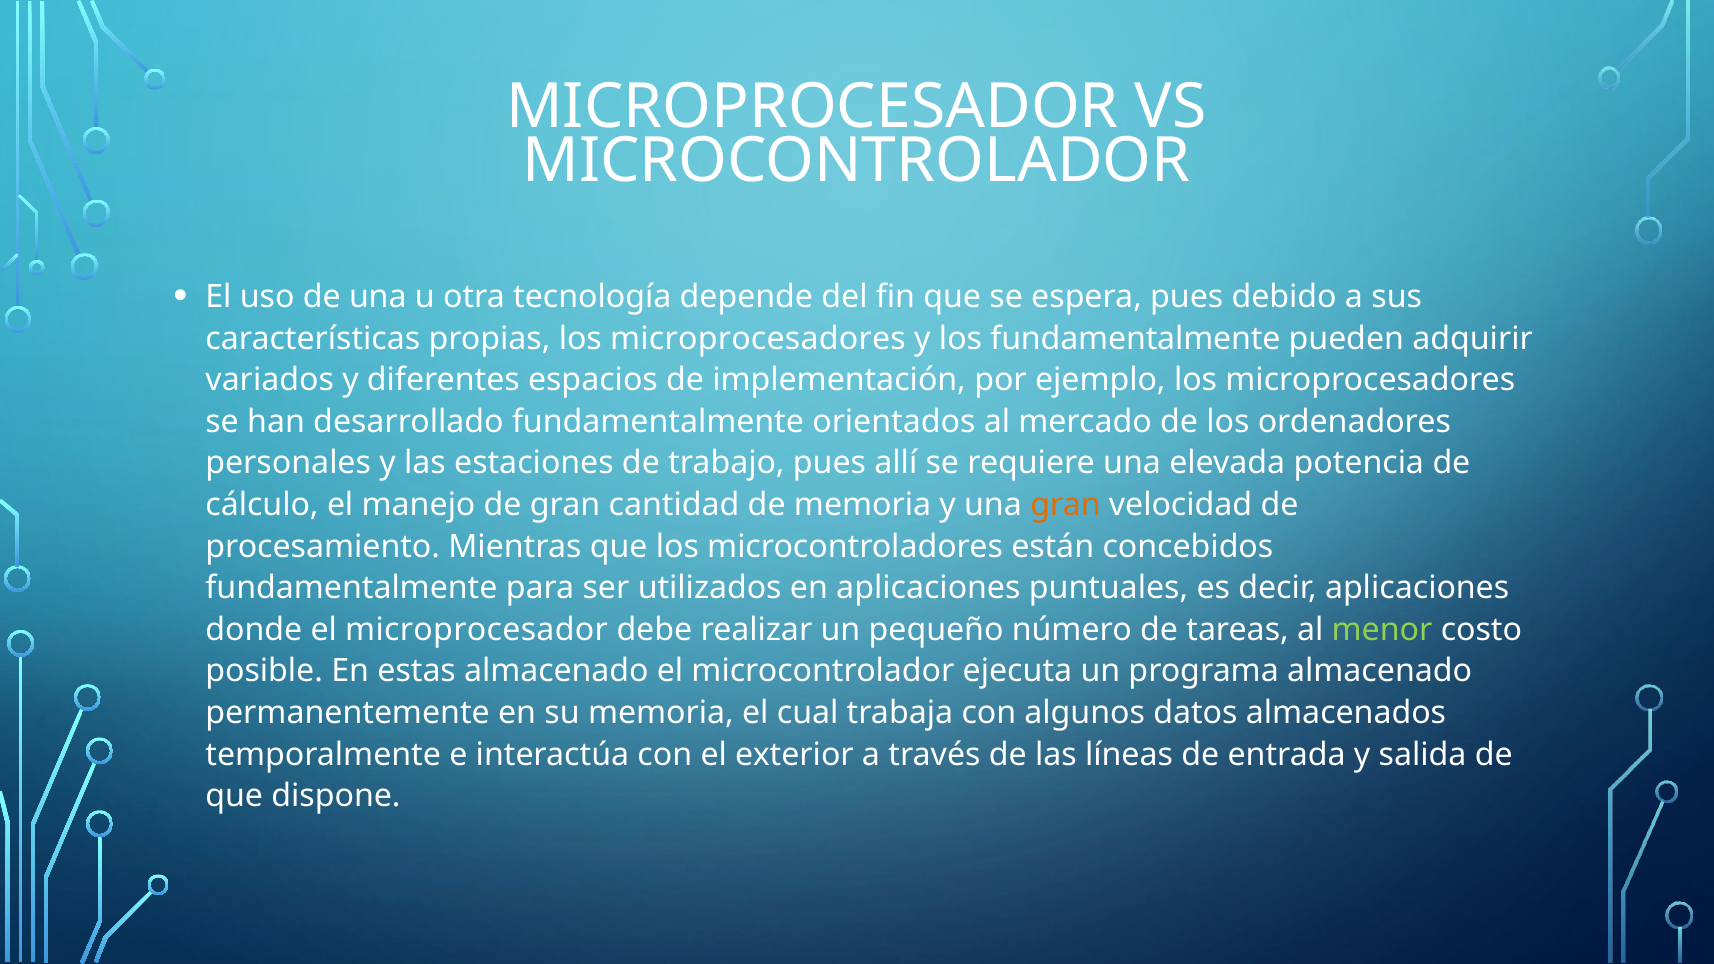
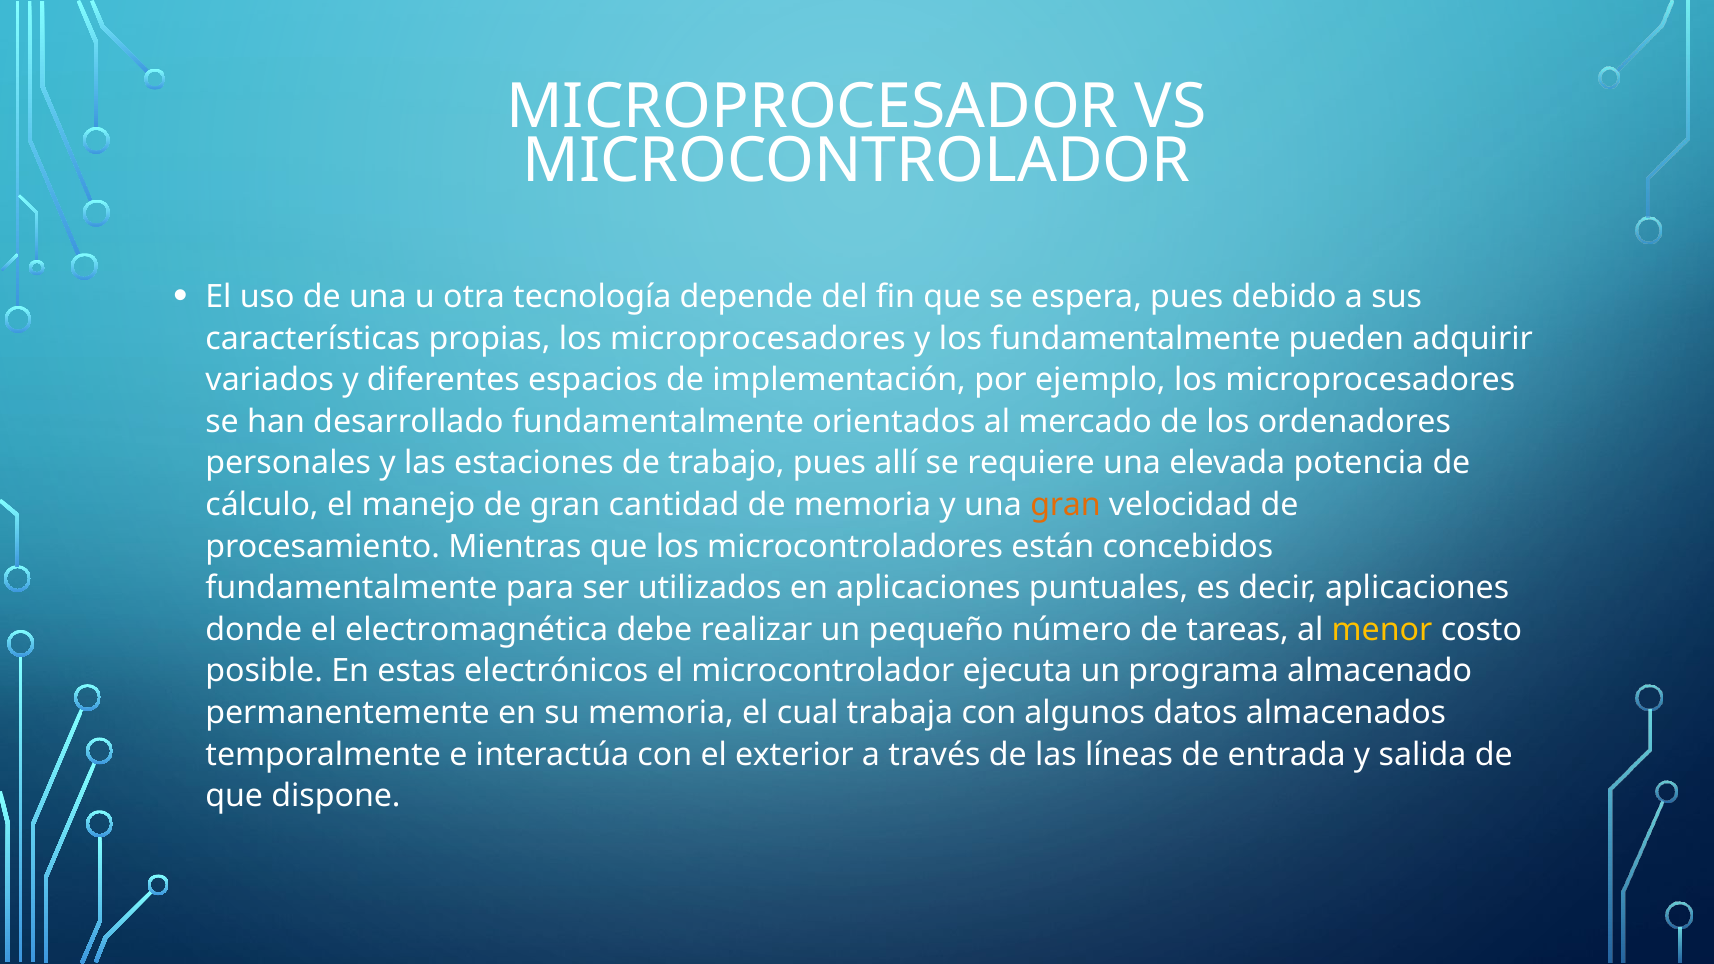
el microprocesador: microprocesador -> electromagnética (477, 630)
menor colour: light green -> yellow (1382, 630)
estas almacenado: almacenado -> electrónicos (556, 671)
